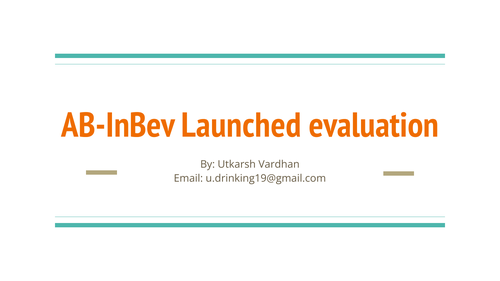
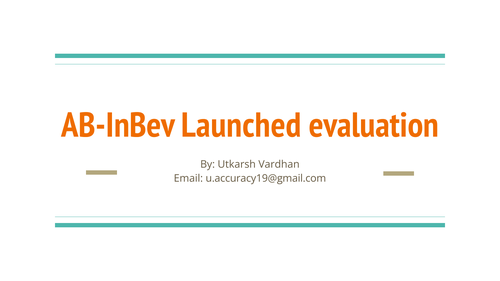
u.drinking19@gmail.com: u.drinking19@gmail.com -> u.accuracy19@gmail.com (266, 179)
